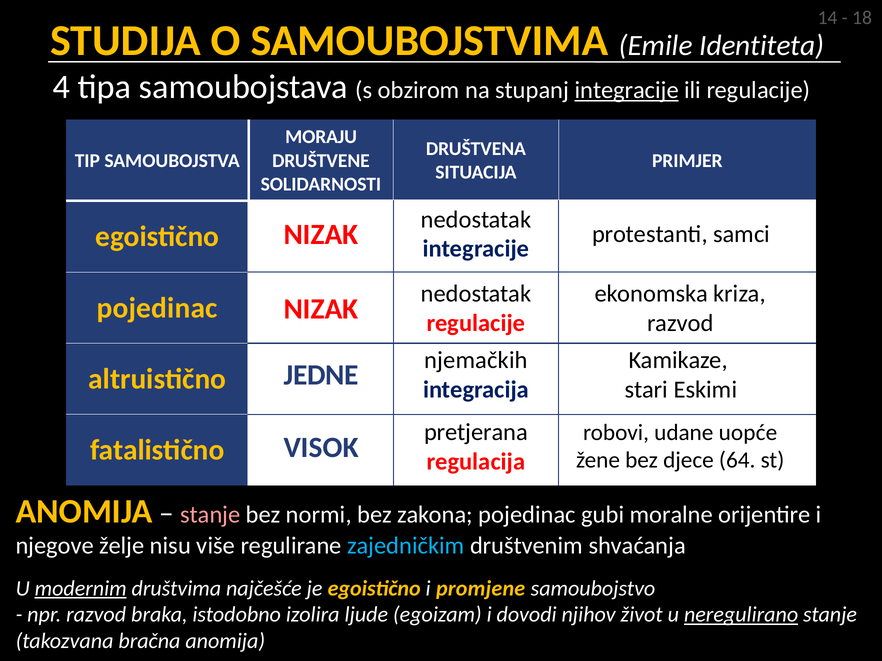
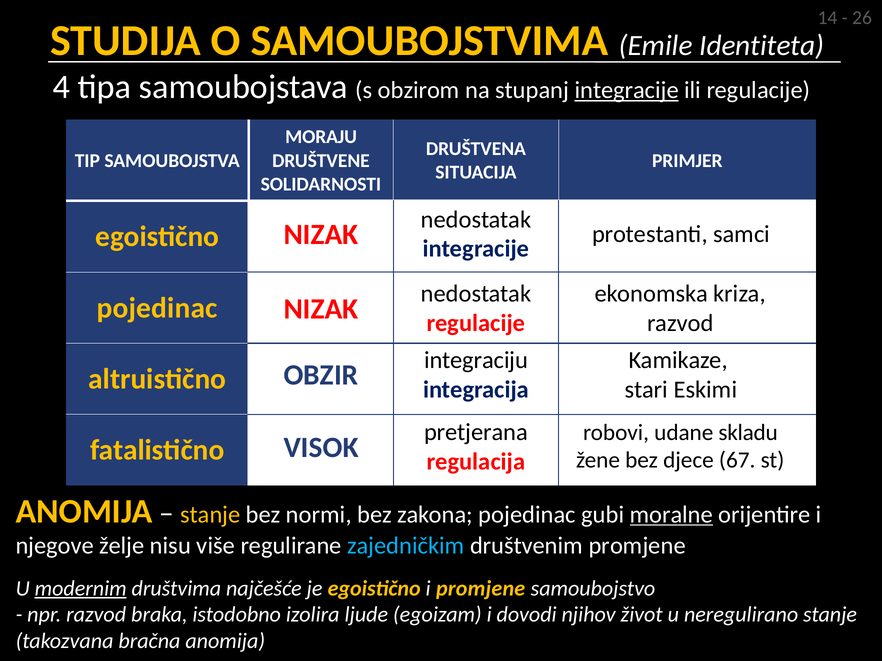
18: 18 -> 26 (862, 18)
njemačkih: njemačkih -> integraciju (476, 360)
JEDNE: JEDNE -> OBZIR (321, 375)
uopće: uopće -> skladu (748, 433)
64: 64 -> 67 (737, 461)
stanje colour: pink -> yellow (210, 515)
moralne underline: none -> present (671, 515)
društvenim shvaćanja: shvaćanja -> promjene (637, 546)
neregulirano underline: present -> none (741, 615)
